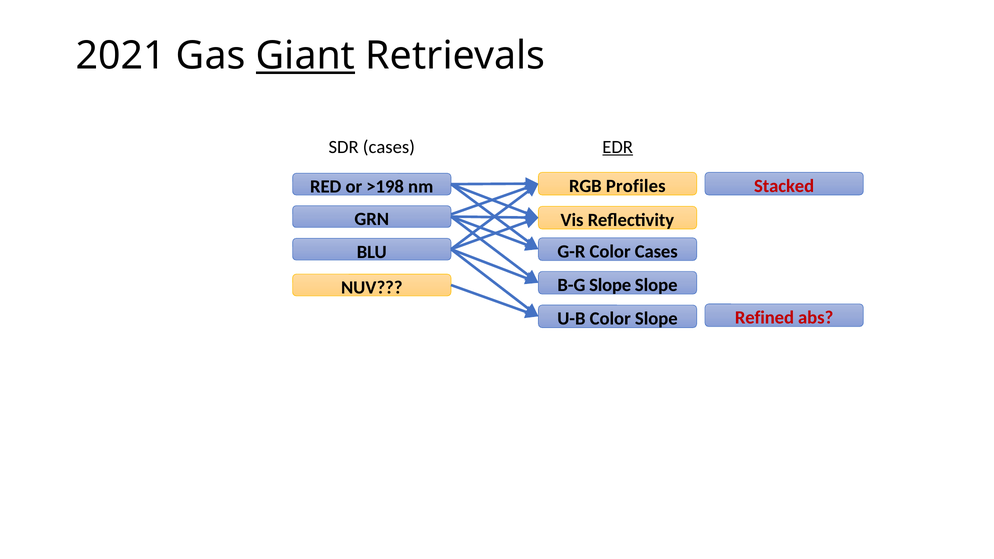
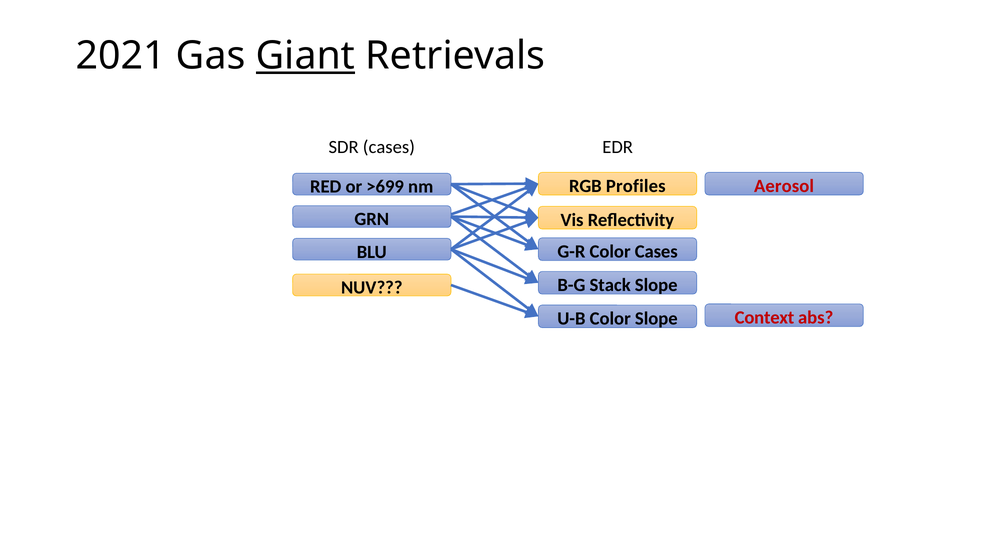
EDR underline: present -> none (618, 147)
Stacked: Stacked -> Aerosol (784, 186)
>198: >198 -> >699 (385, 187)
B-G Slope: Slope -> Stack (610, 285)
Refined: Refined -> Context (765, 318)
